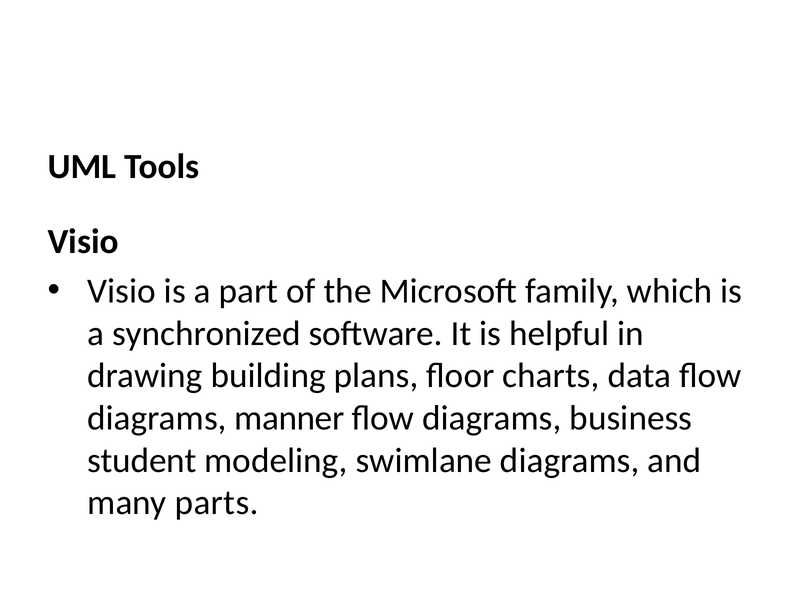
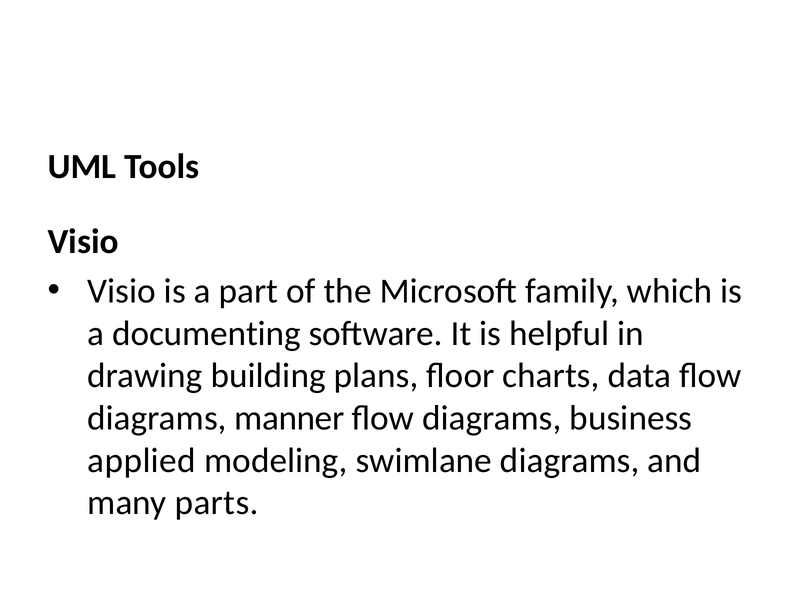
synchronized: synchronized -> documenting (206, 334)
student: student -> applied (142, 461)
